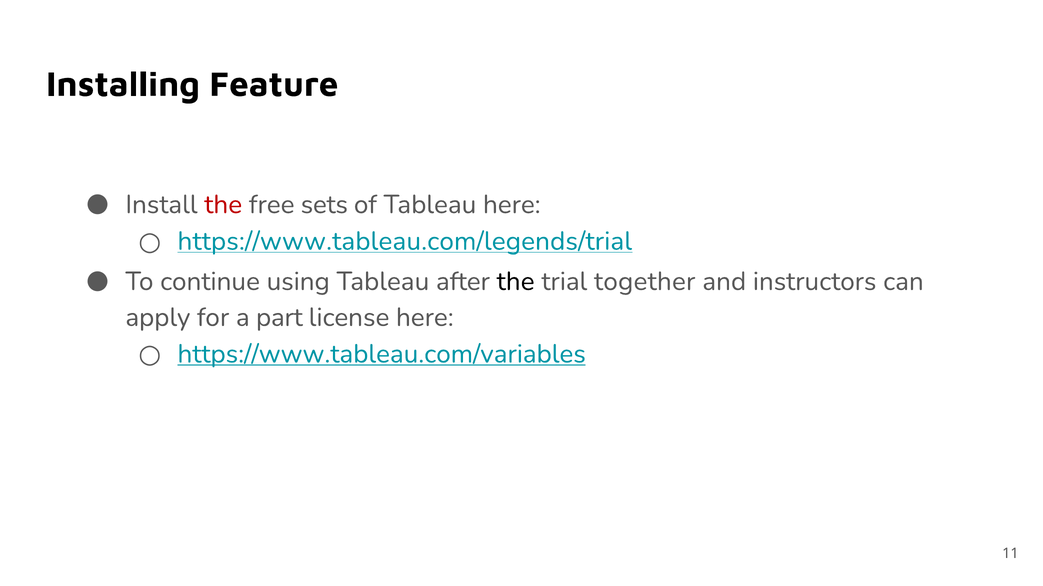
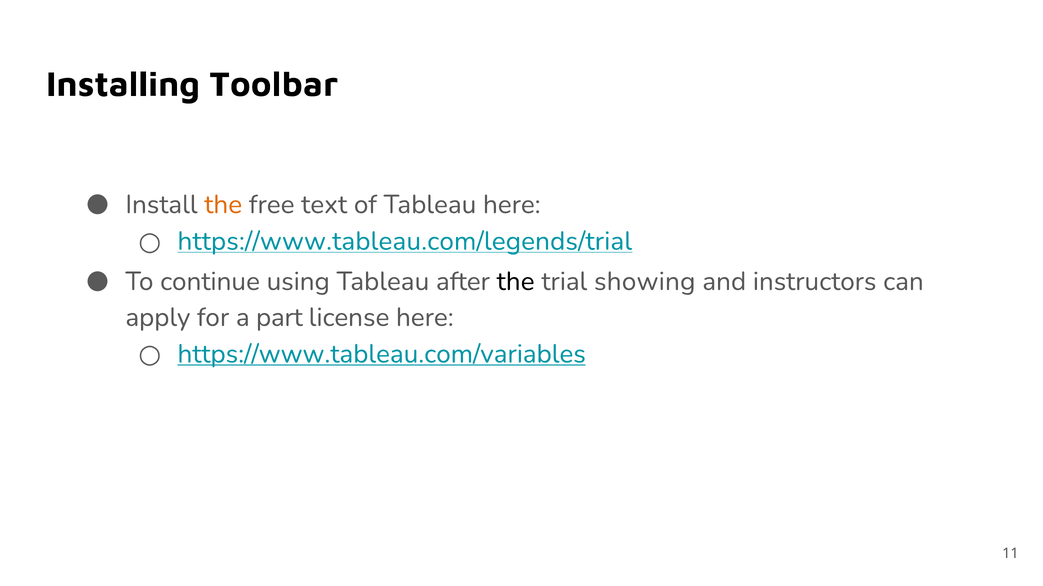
Feature: Feature -> Toolbar (274, 84)
the colour: red -> orange (223, 205)
sets: sets -> text (324, 205)
together: together -> showing (645, 282)
